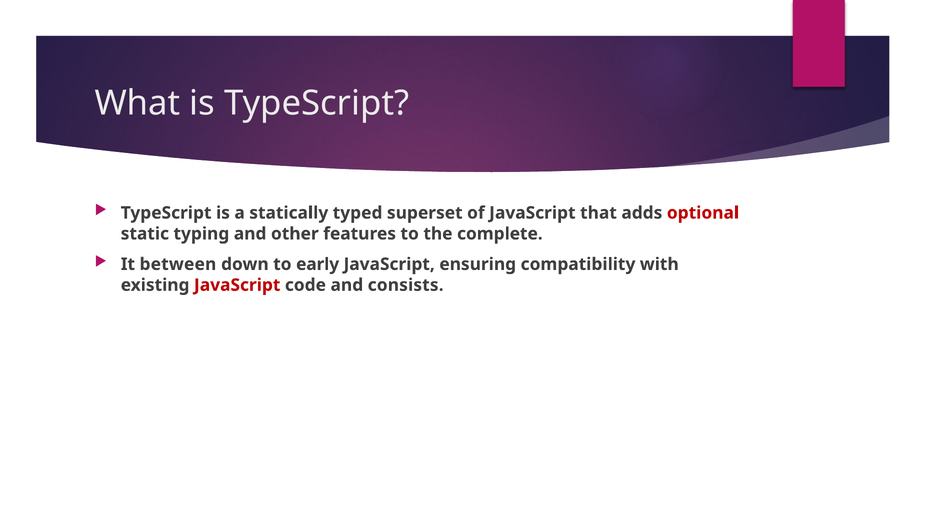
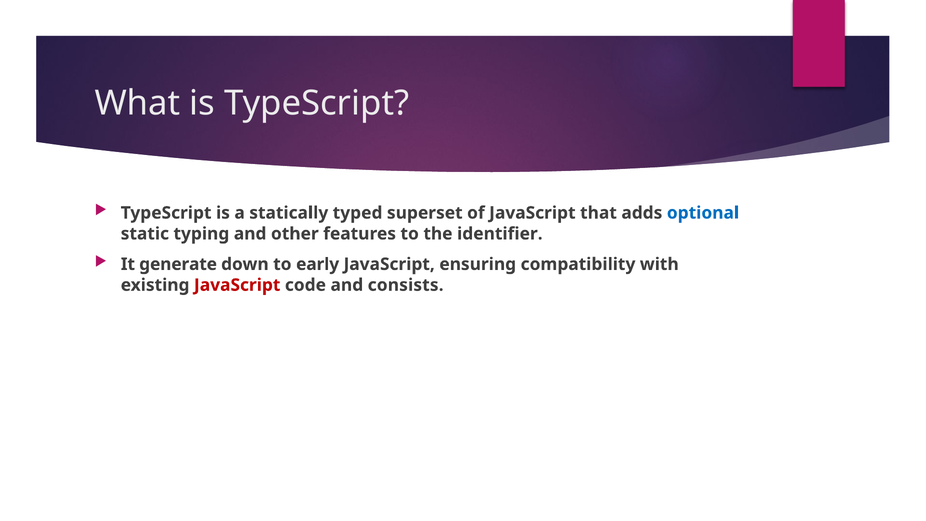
optional colour: red -> blue (703, 213)
complete: complete -> identifier (500, 234)
between: between -> generate (178, 264)
